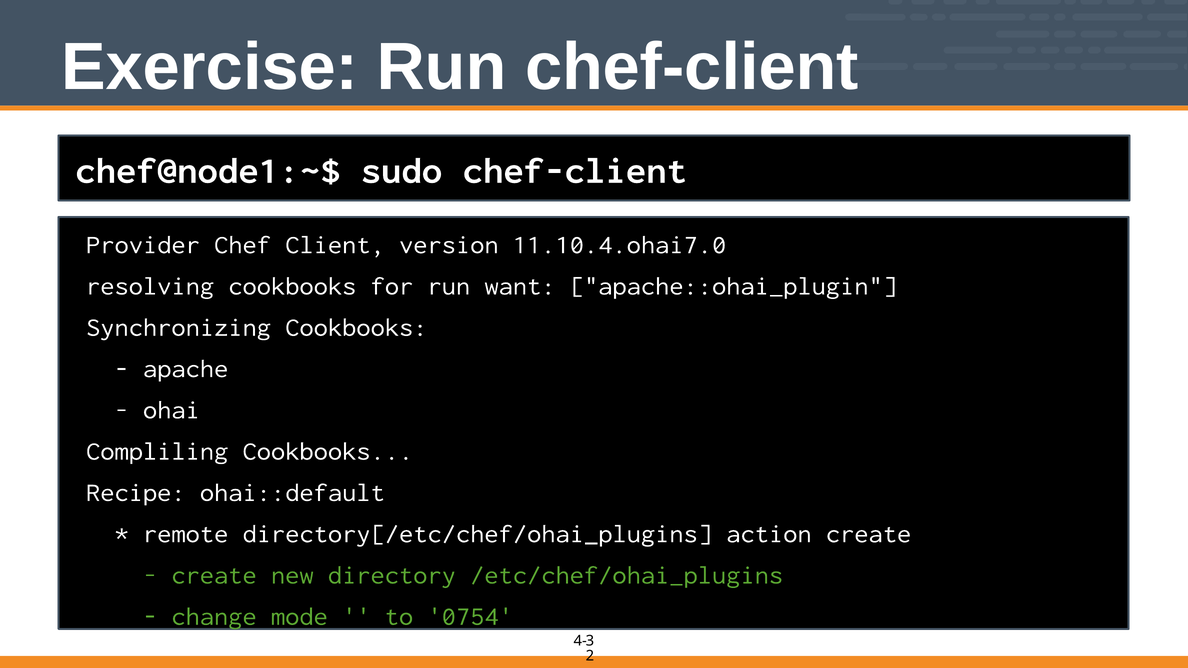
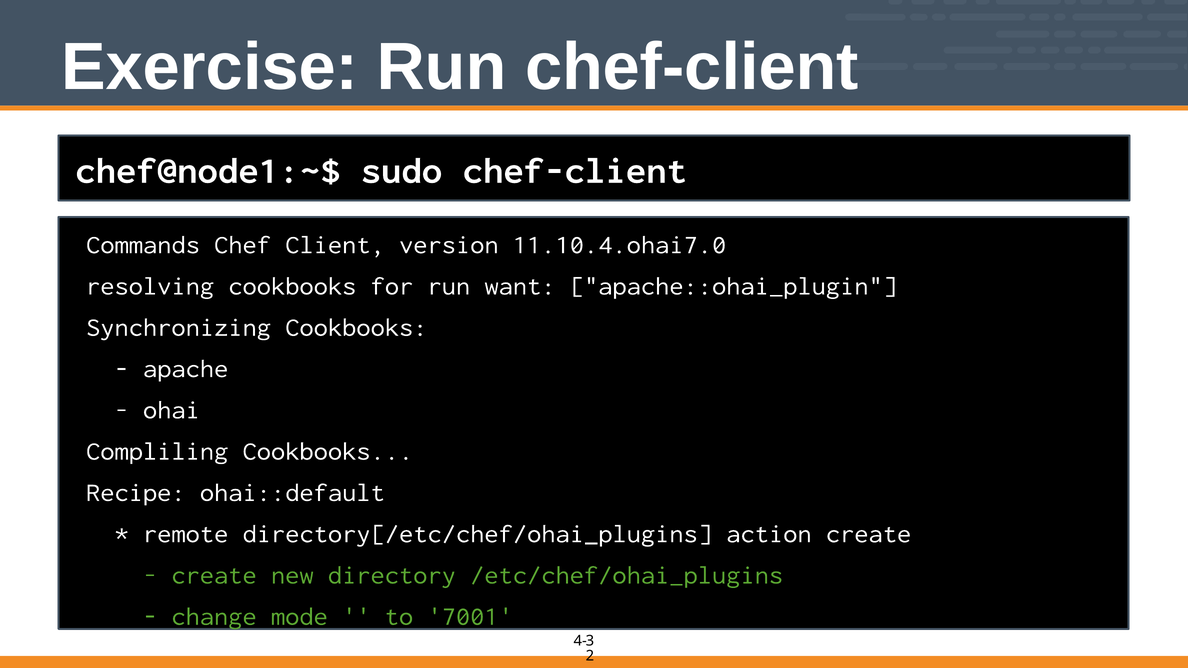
Provider: Provider -> Commands (143, 245)
0754: 0754 -> 7001 (470, 616)
